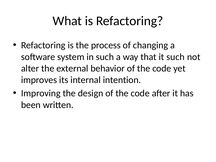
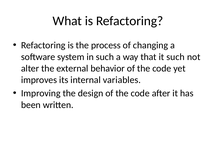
intention: intention -> variables (122, 80)
